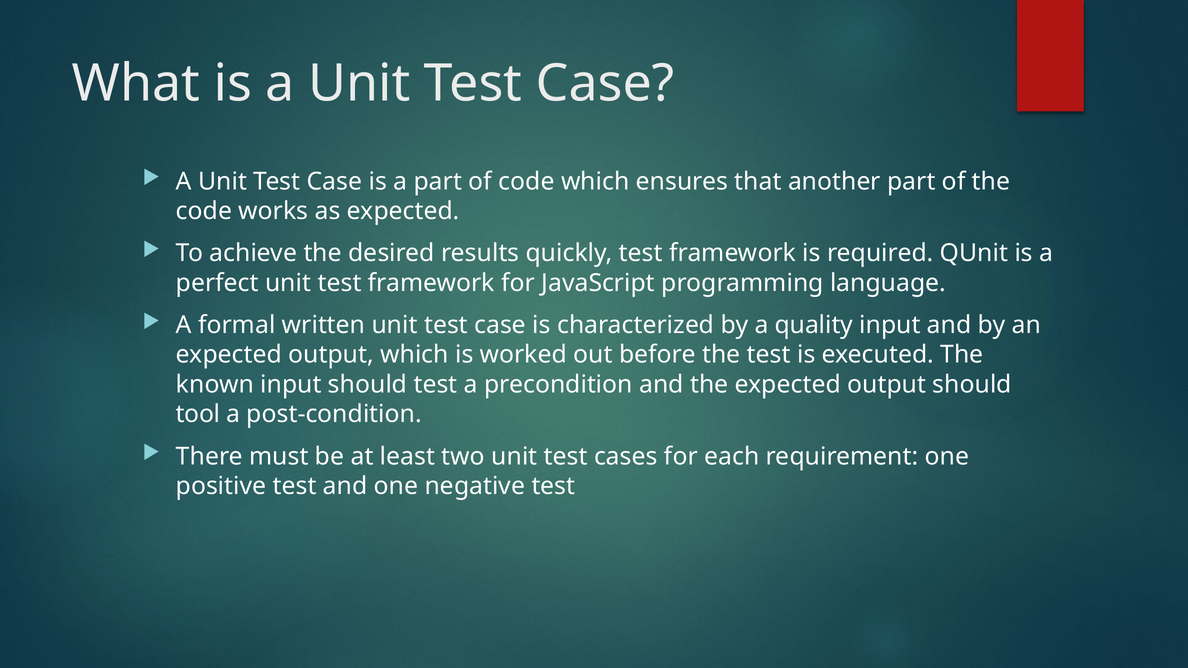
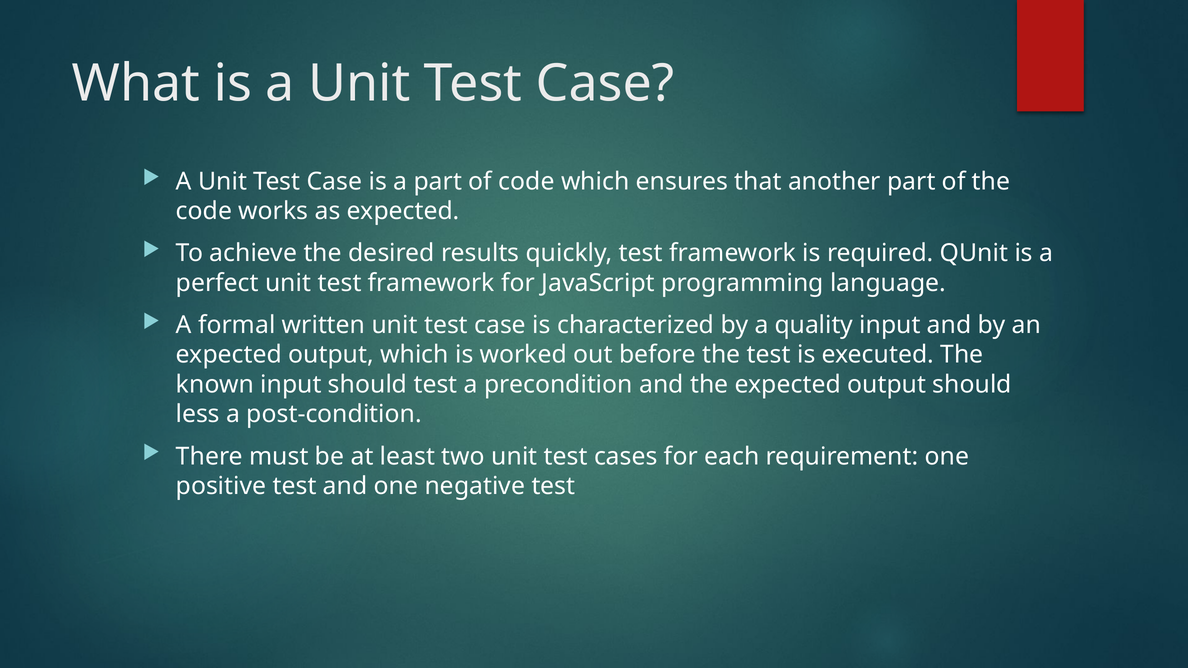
tool: tool -> less (198, 414)
